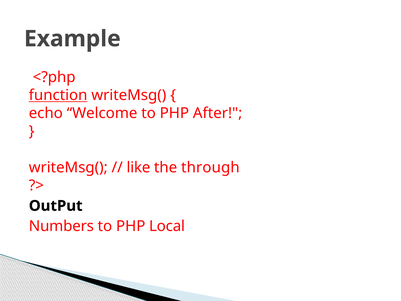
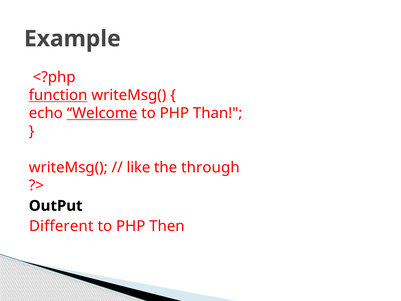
Welcome underline: none -> present (102, 113)
After: After -> Than (218, 113)
Numbers: Numbers -> Different (61, 226)
Local: Local -> Then (167, 226)
